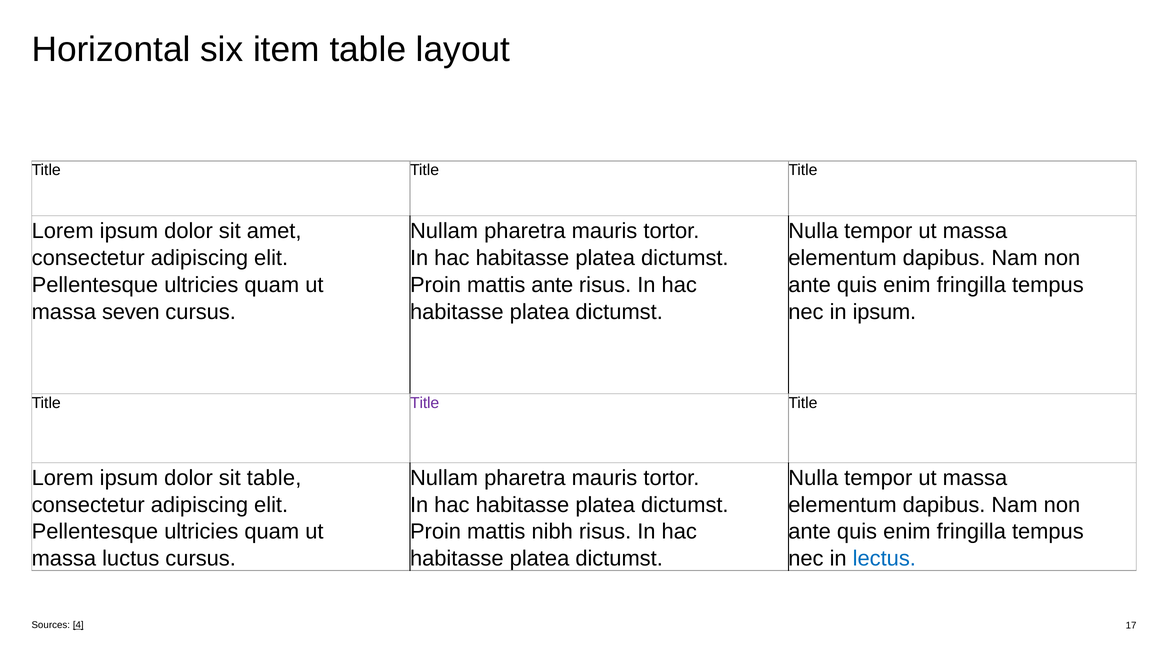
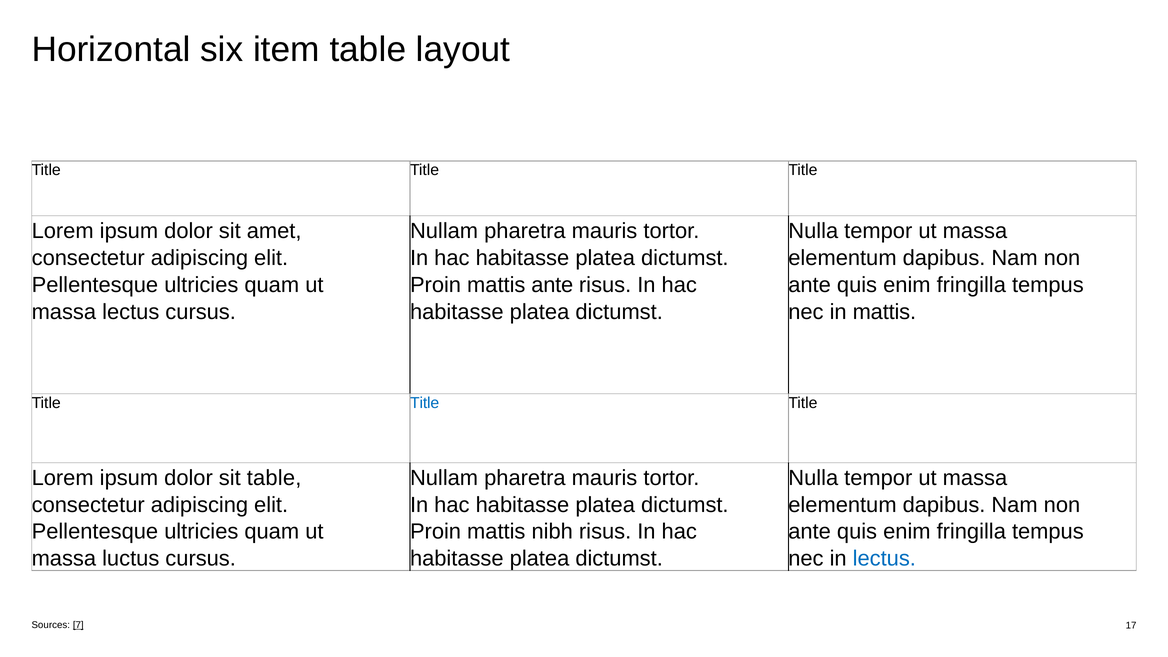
massa seven: seven -> lectus (131, 312)
in ipsum: ipsum -> mattis (884, 312)
Title colour: purple -> blue (425, 403)
4: 4 -> 7 (78, 625)
